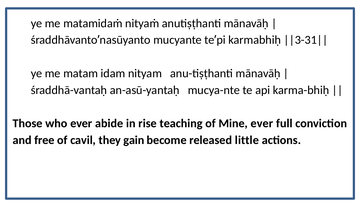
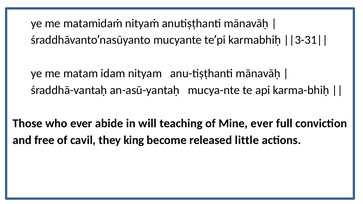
rise: rise -> will (148, 123)
gain: gain -> king (134, 140)
